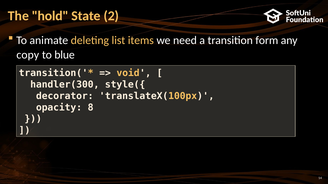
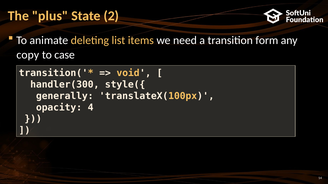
hold: hold -> plus (50, 16)
blue: blue -> case (65, 55)
decorator: decorator -> generally (65, 96)
8: 8 -> 4 (91, 108)
